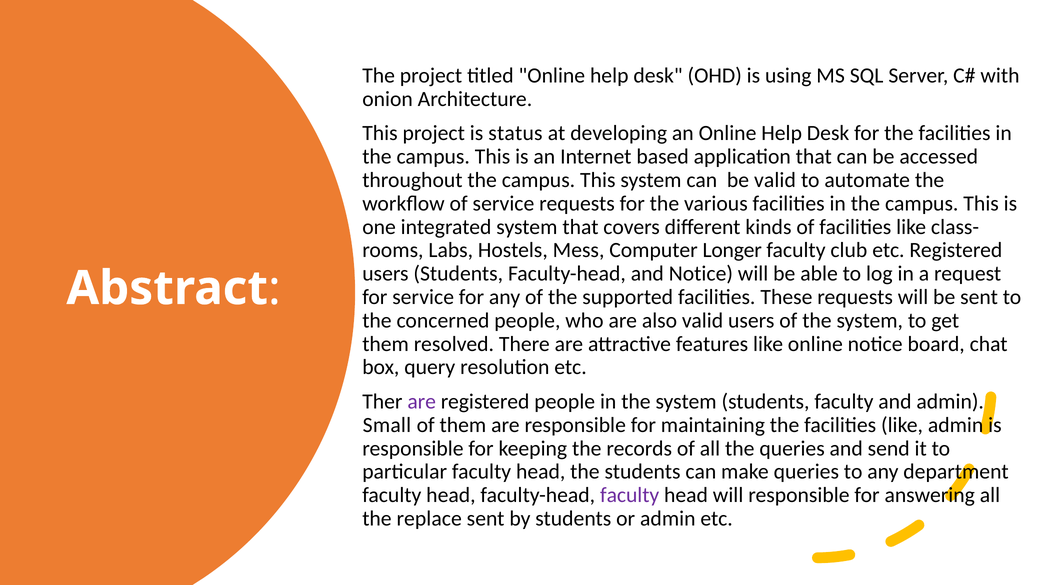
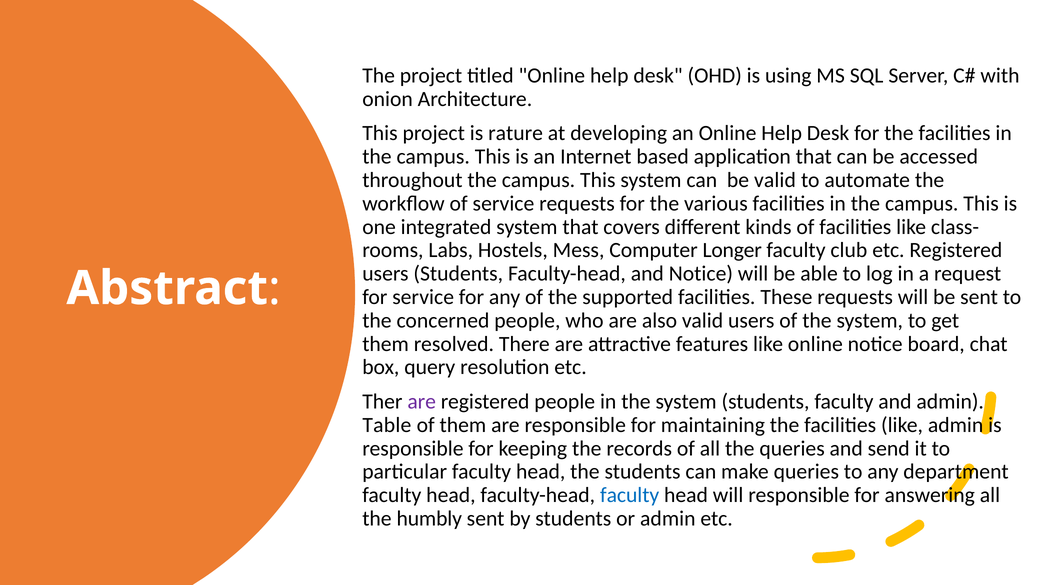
status: status -> rature (516, 133)
Small: Small -> Table (387, 425)
faculty colour: purple -> blue (630, 495)
replace: replace -> humbly (429, 518)
